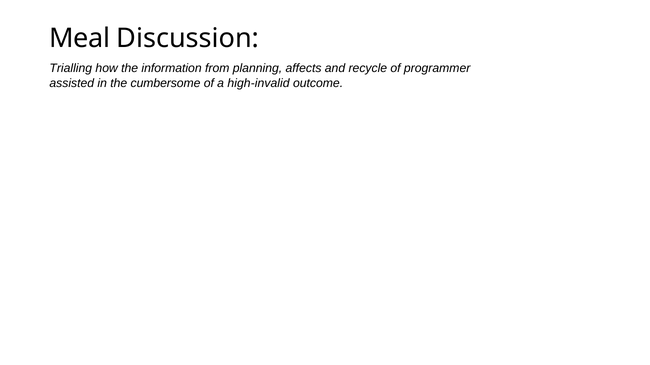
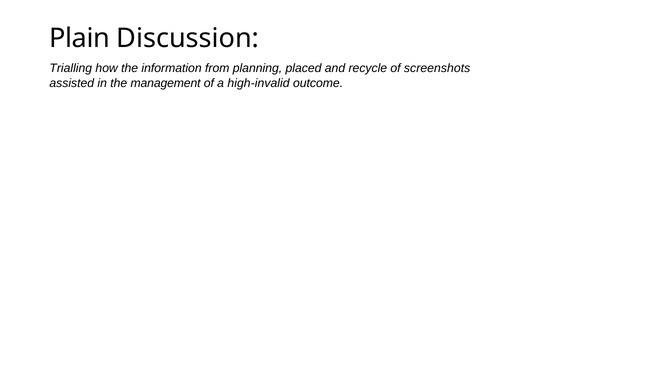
Meal: Meal -> Plain (80, 39)
affects: affects -> placed (304, 69)
programmer: programmer -> screenshots (437, 69)
cumbersome: cumbersome -> management (166, 83)
